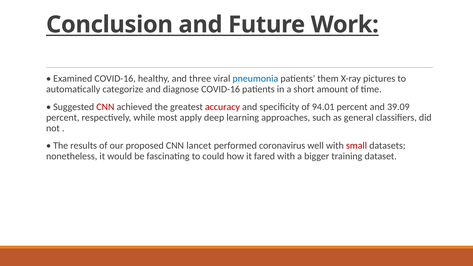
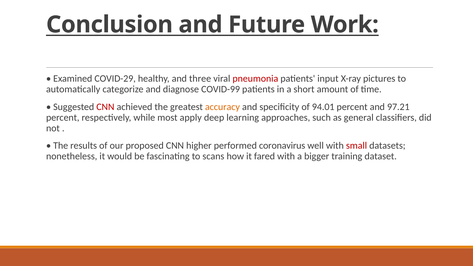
Examined COVID-16: COVID-16 -> COVID-29 (115, 79)
pneumonia colour: blue -> red (255, 79)
them: them -> input (328, 79)
diagnose COVID-16: COVID-16 -> COVID-99 (221, 89)
accuracy colour: red -> orange (222, 107)
39.09: 39.09 -> 97.21 (398, 107)
lancet: lancet -> higher (199, 146)
could: could -> scans (213, 156)
